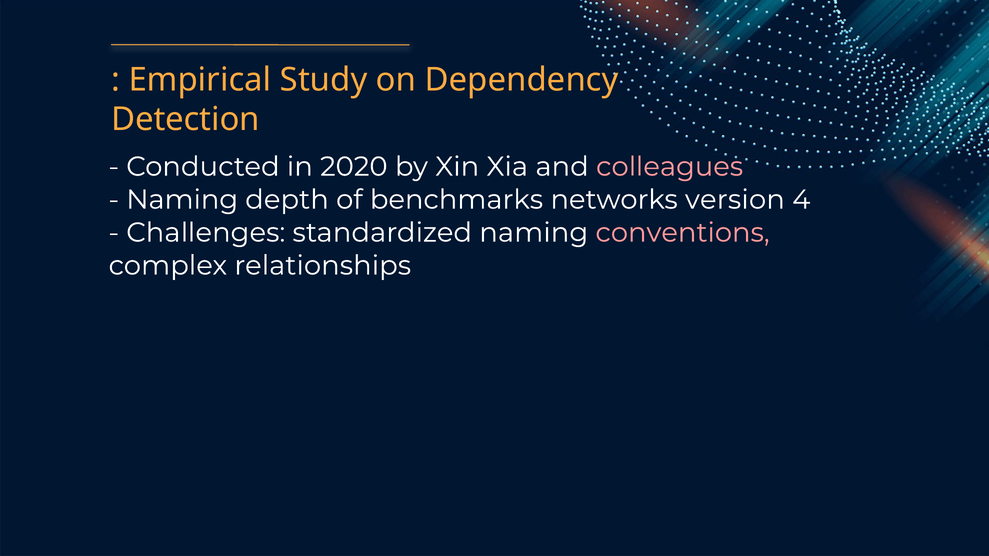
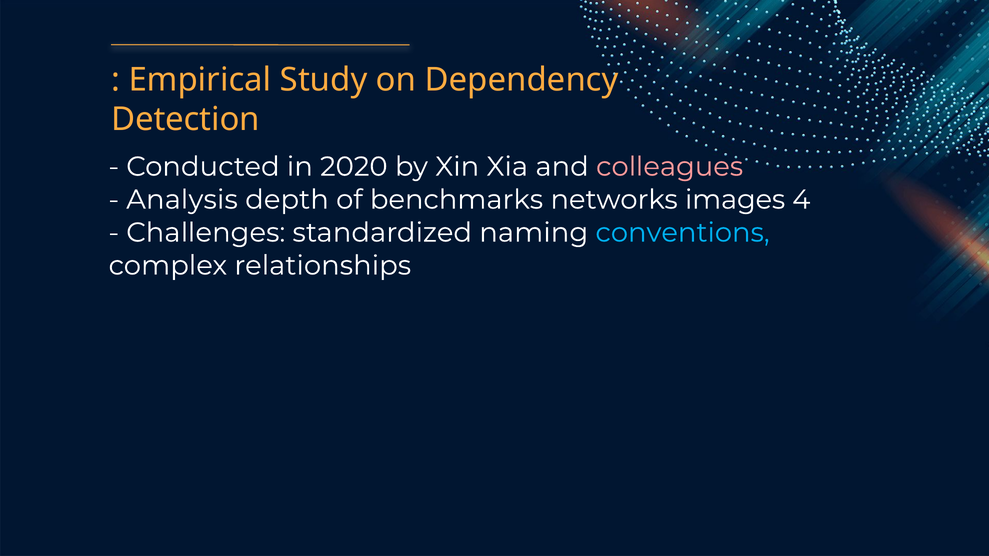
Naming: Naming -> Analysis (182, 200)
version: version -> images (735, 200)
conventions colour: pink -> light blue (683, 233)
